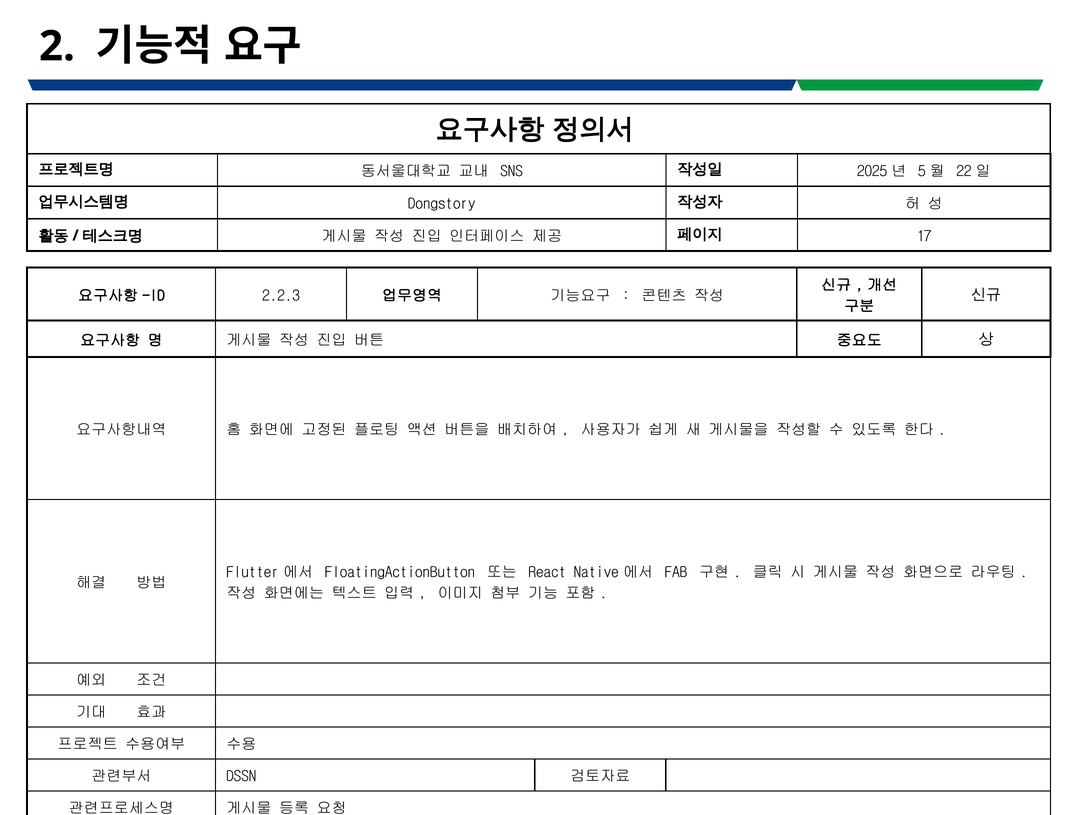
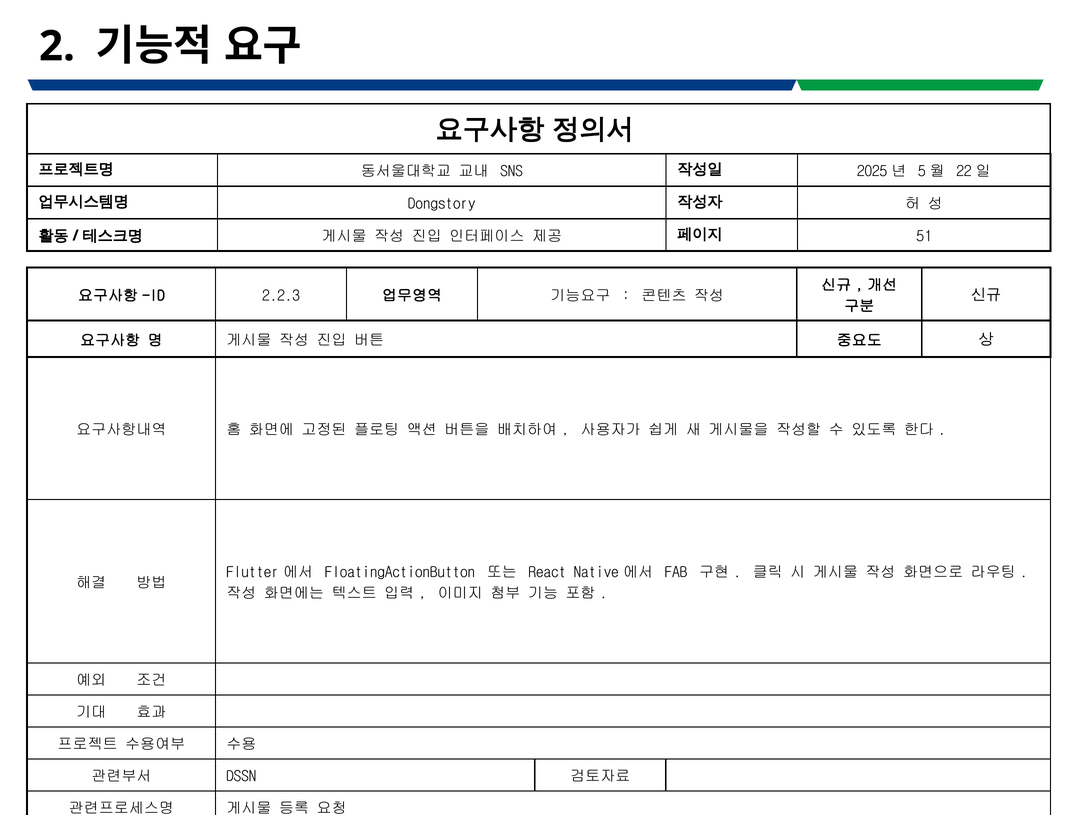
17: 17 -> 51 (924, 236)
